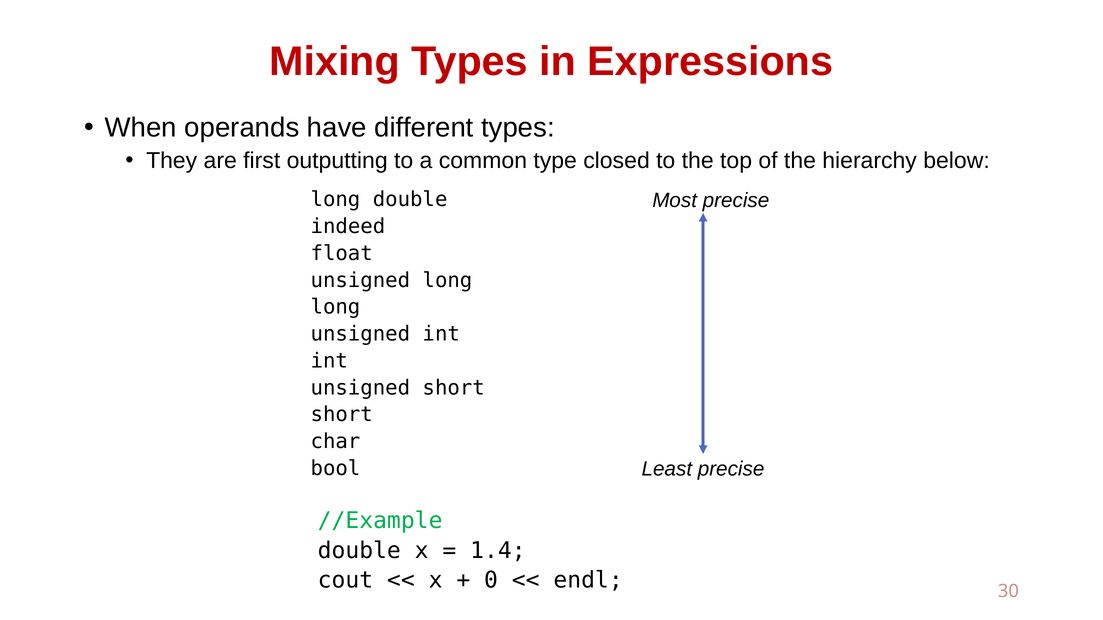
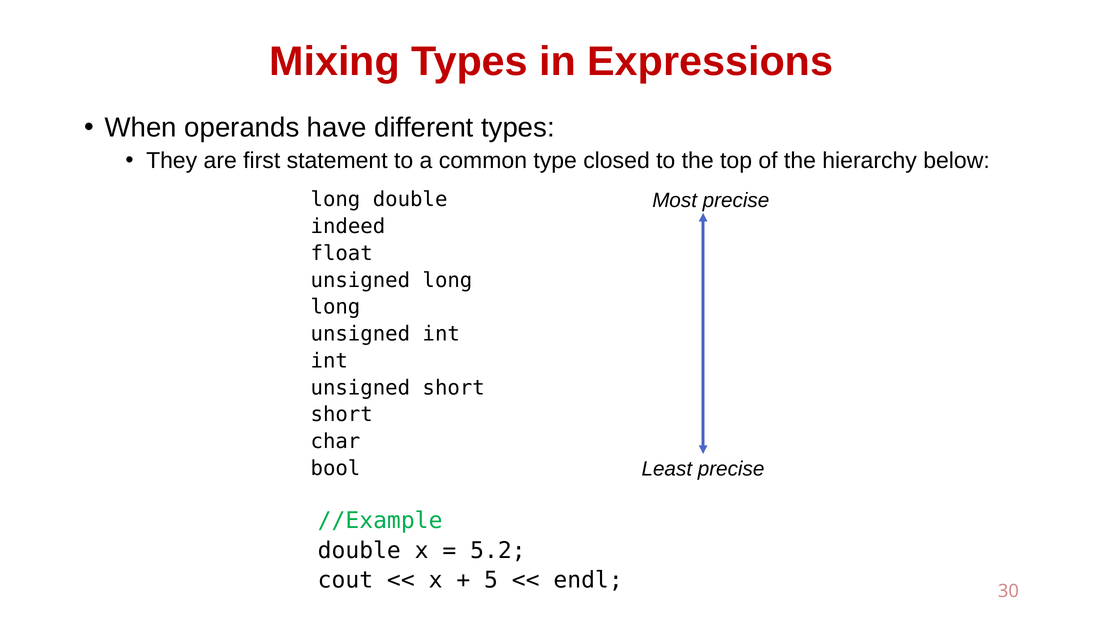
outputting: outputting -> statement (337, 161)
1.4: 1.4 -> 5.2 (498, 551)
0: 0 -> 5 (491, 581)
